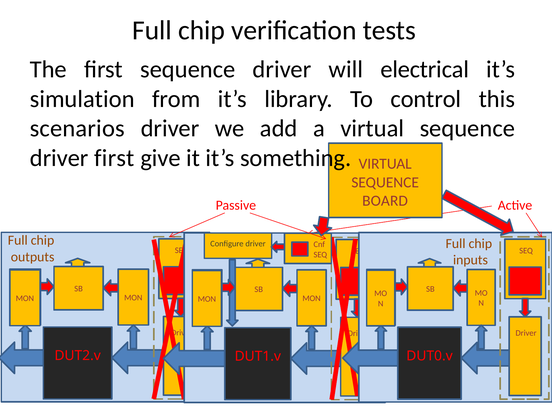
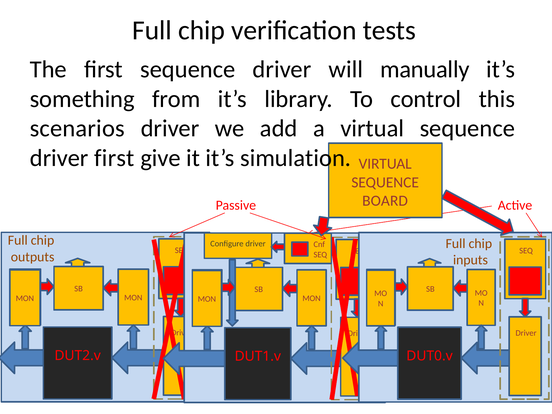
electrical: electrical -> manually (425, 70)
simulation: simulation -> something (82, 99)
something: something -> simulation (296, 158)
